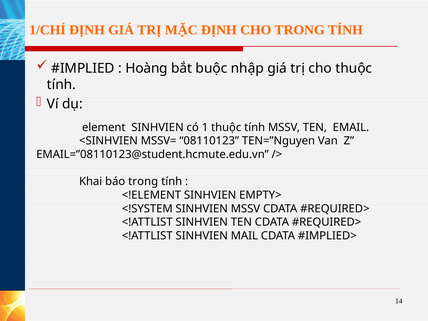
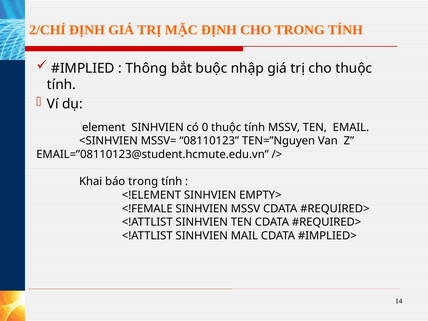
1/CHỈ: 1/CHỈ -> 2/CHỈ (47, 30)
Hoàng: Hoàng -> Thông (146, 68)
1: 1 -> 0 (205, 127)
<!SYSTEM: <!SYSTEM -> <!FEMALE (147, 209)
